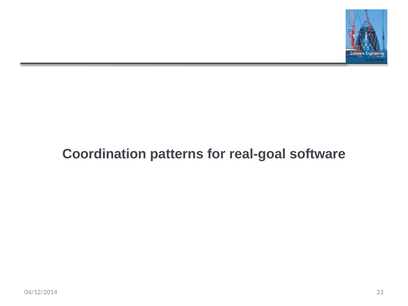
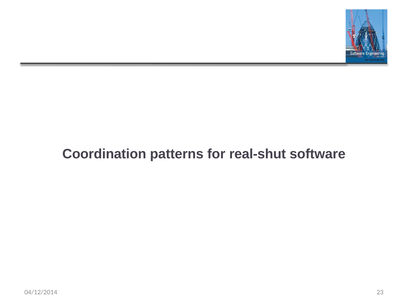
real-goal: real-goal -> real-shut (258, 154)
